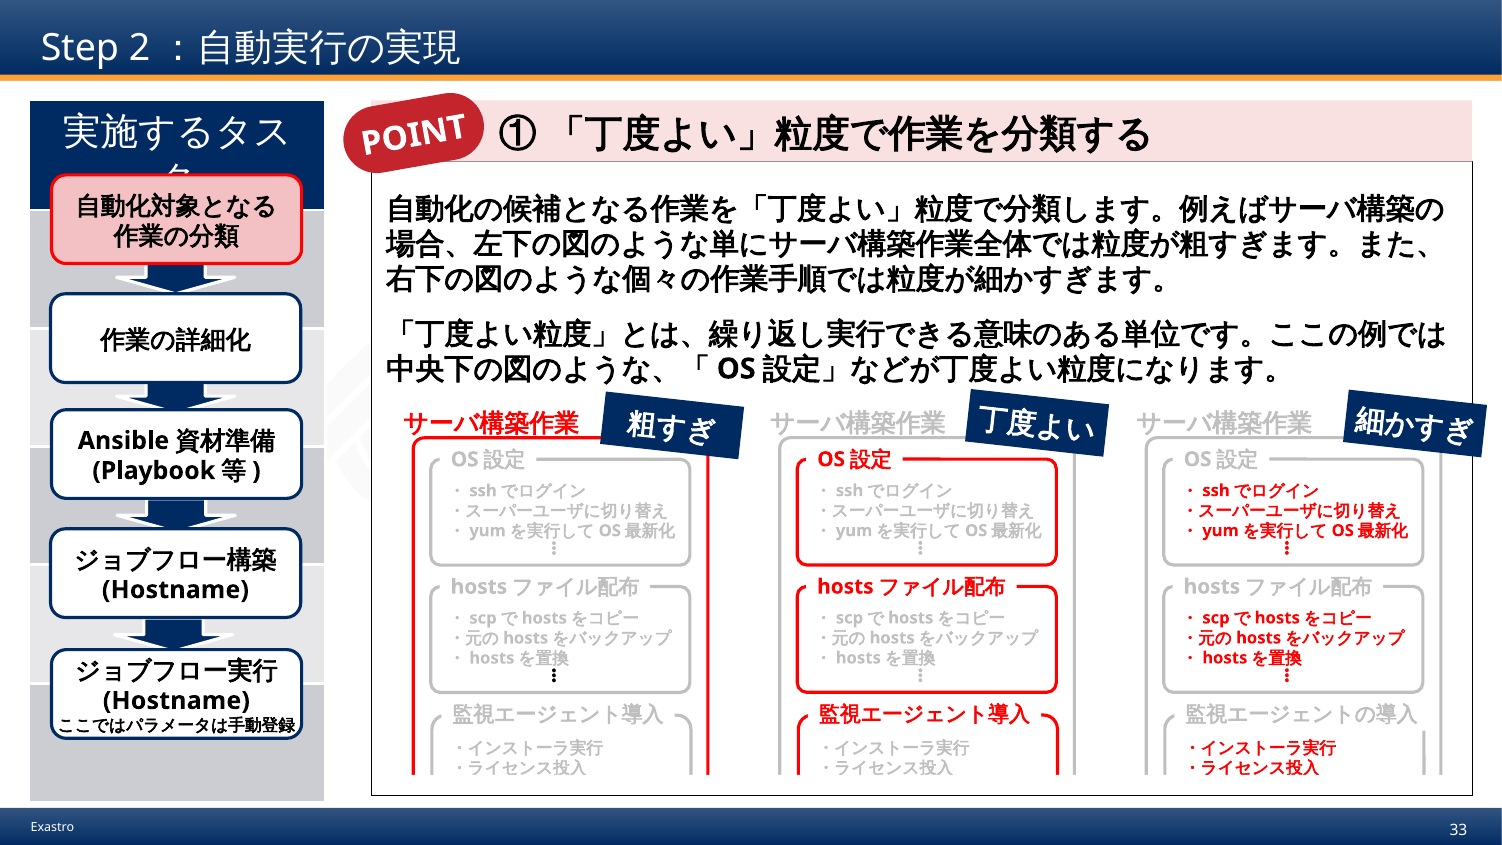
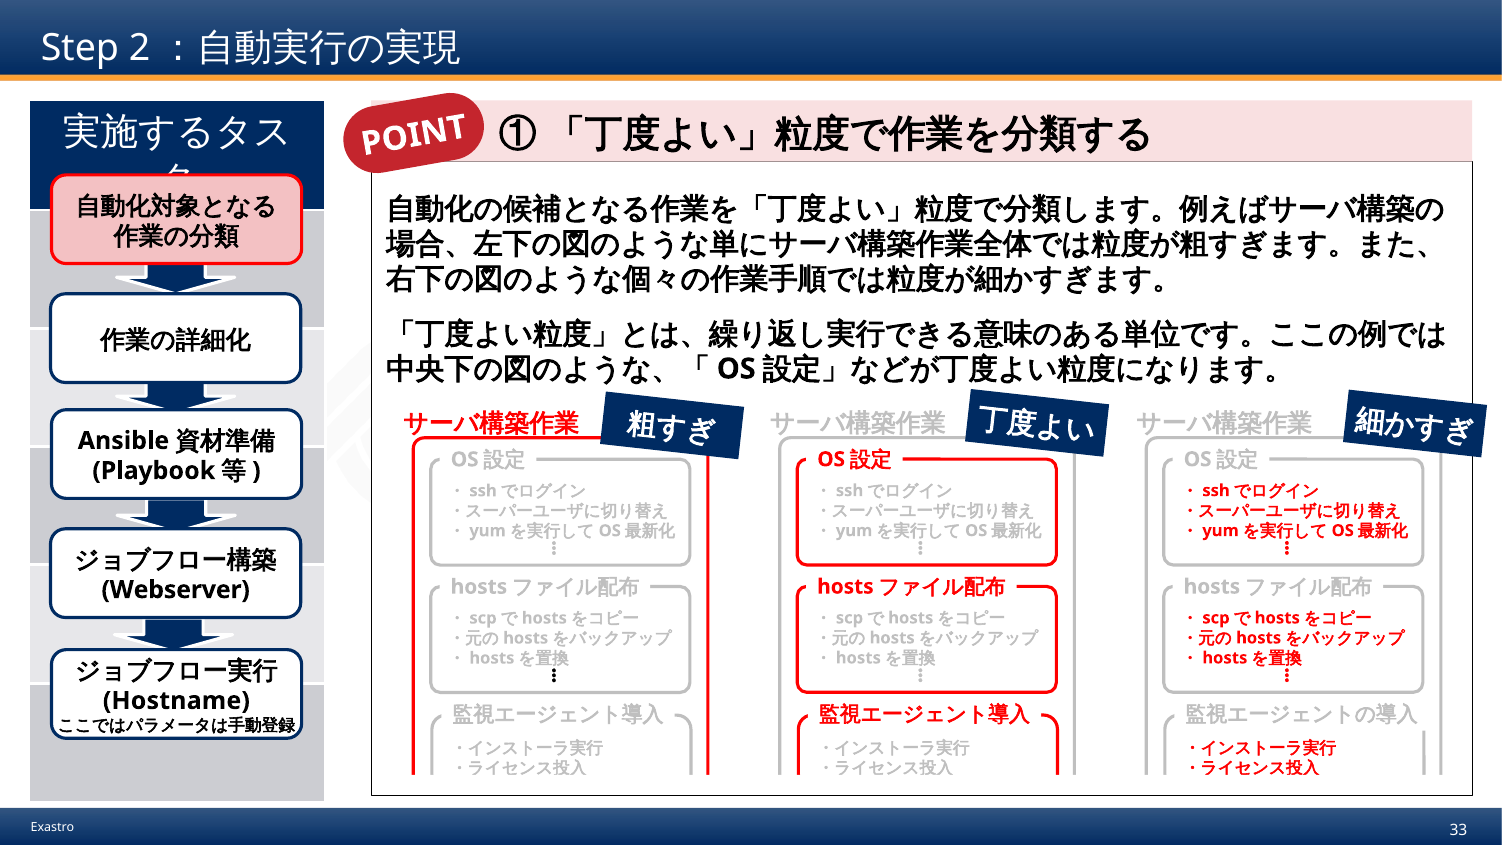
Hostname: Hostname -> Webserver (176, 590)
